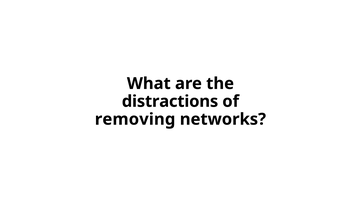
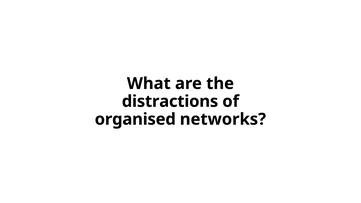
removing: removing -> organised (135, 119)
